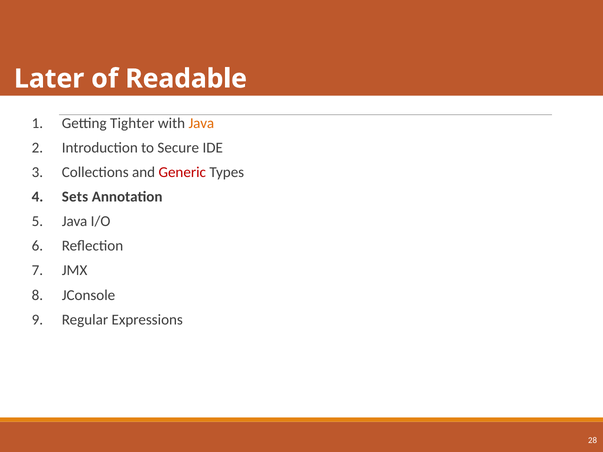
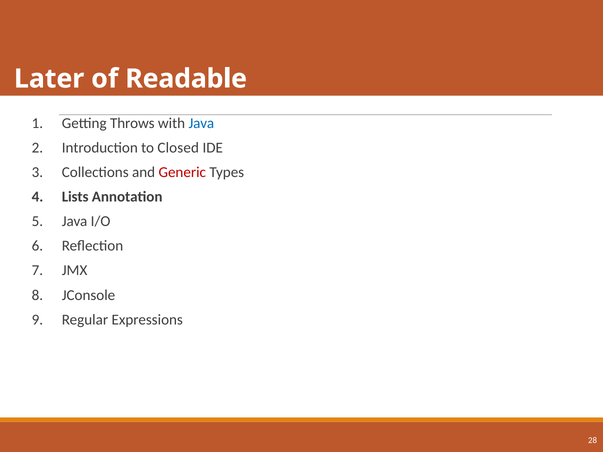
Tighter: Tighter -> Throws (132, 123)
Java colour: orange -> blue (201, 123)
Secure: Secure -> Closed (178, 148)
Sets: Sets -> Lists (75, 197)
